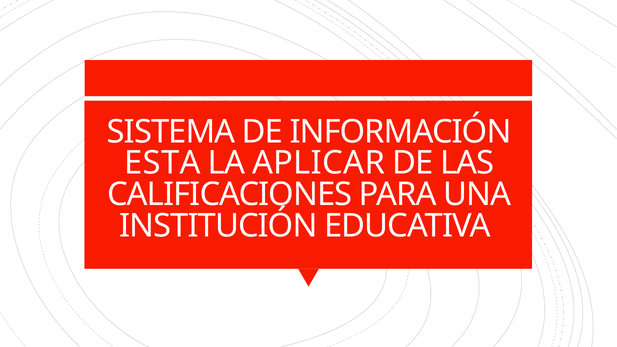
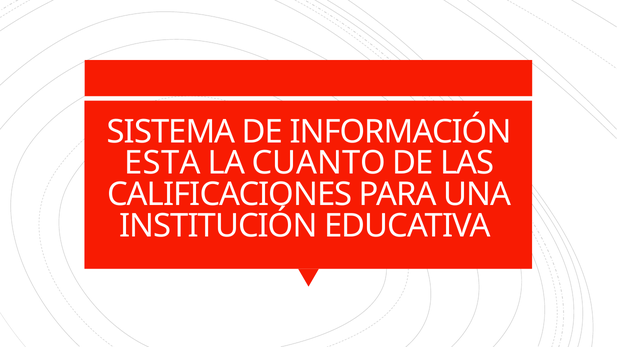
APLICAR: APLICAR -> CUANTO (319, 163)
